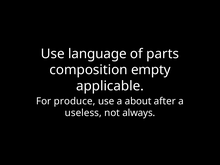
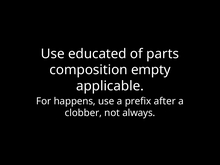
language: language -> educated (97, 54)
produce: produce -> happens (75, 101)
about: about -> prefix (138, 101)
useless: useless -> clobber (83, 113)
